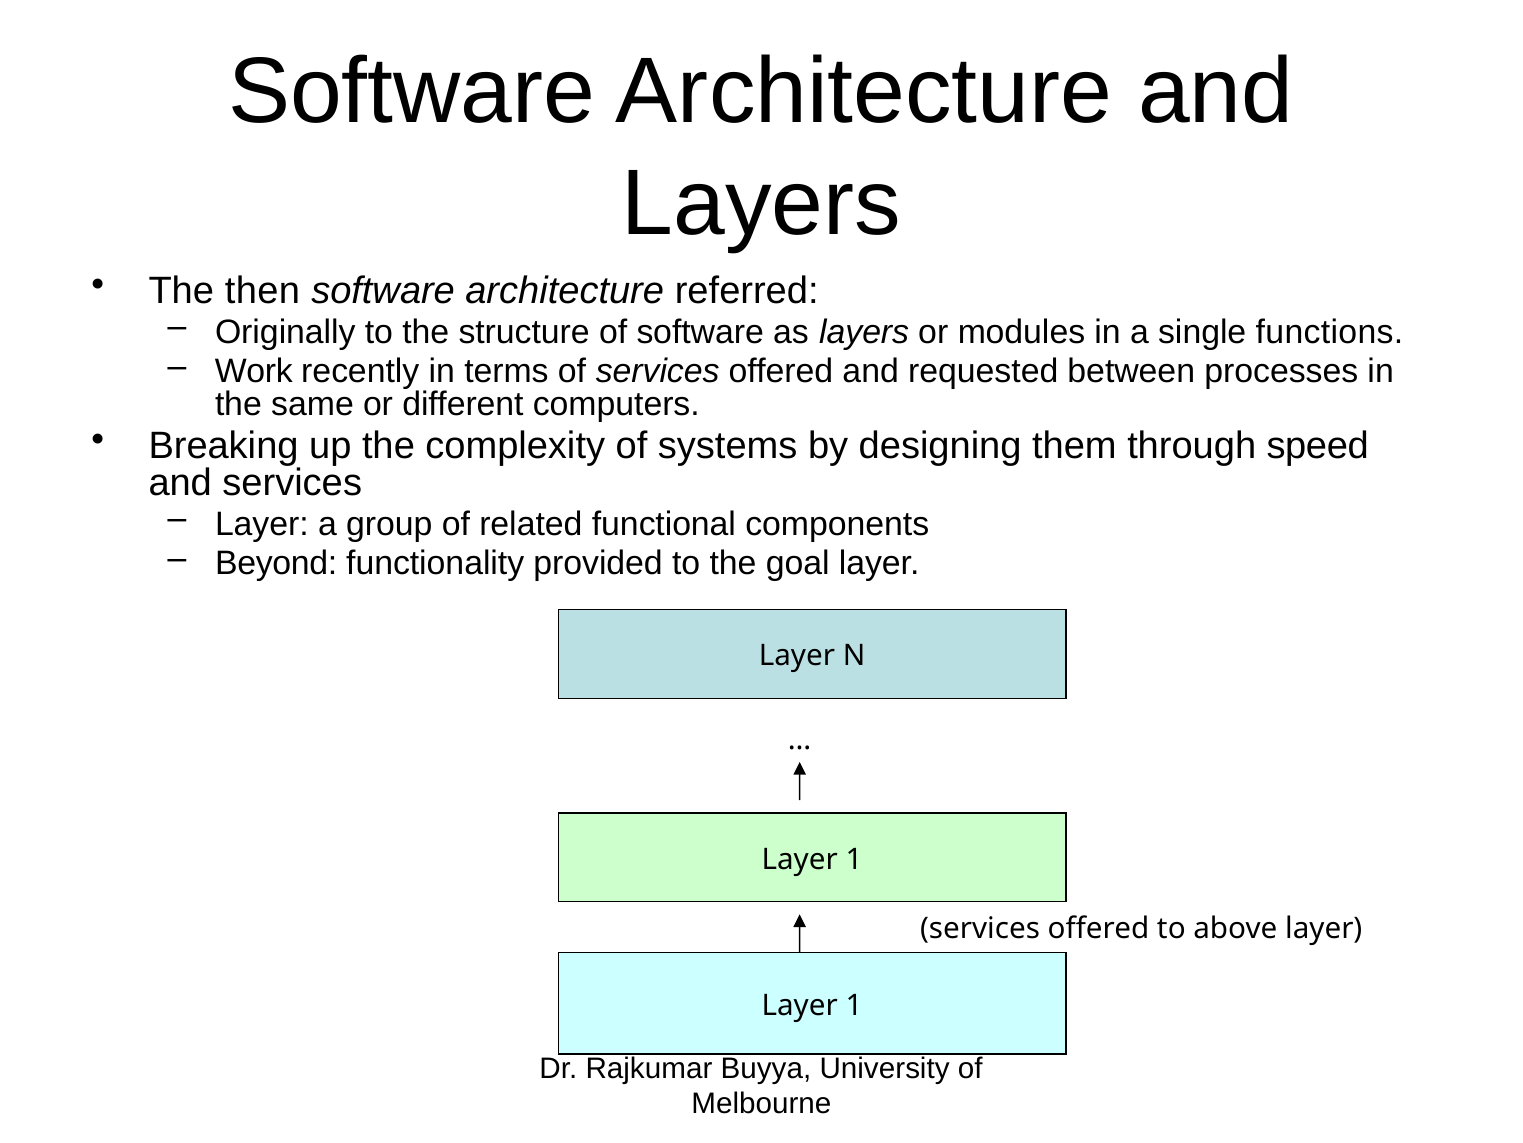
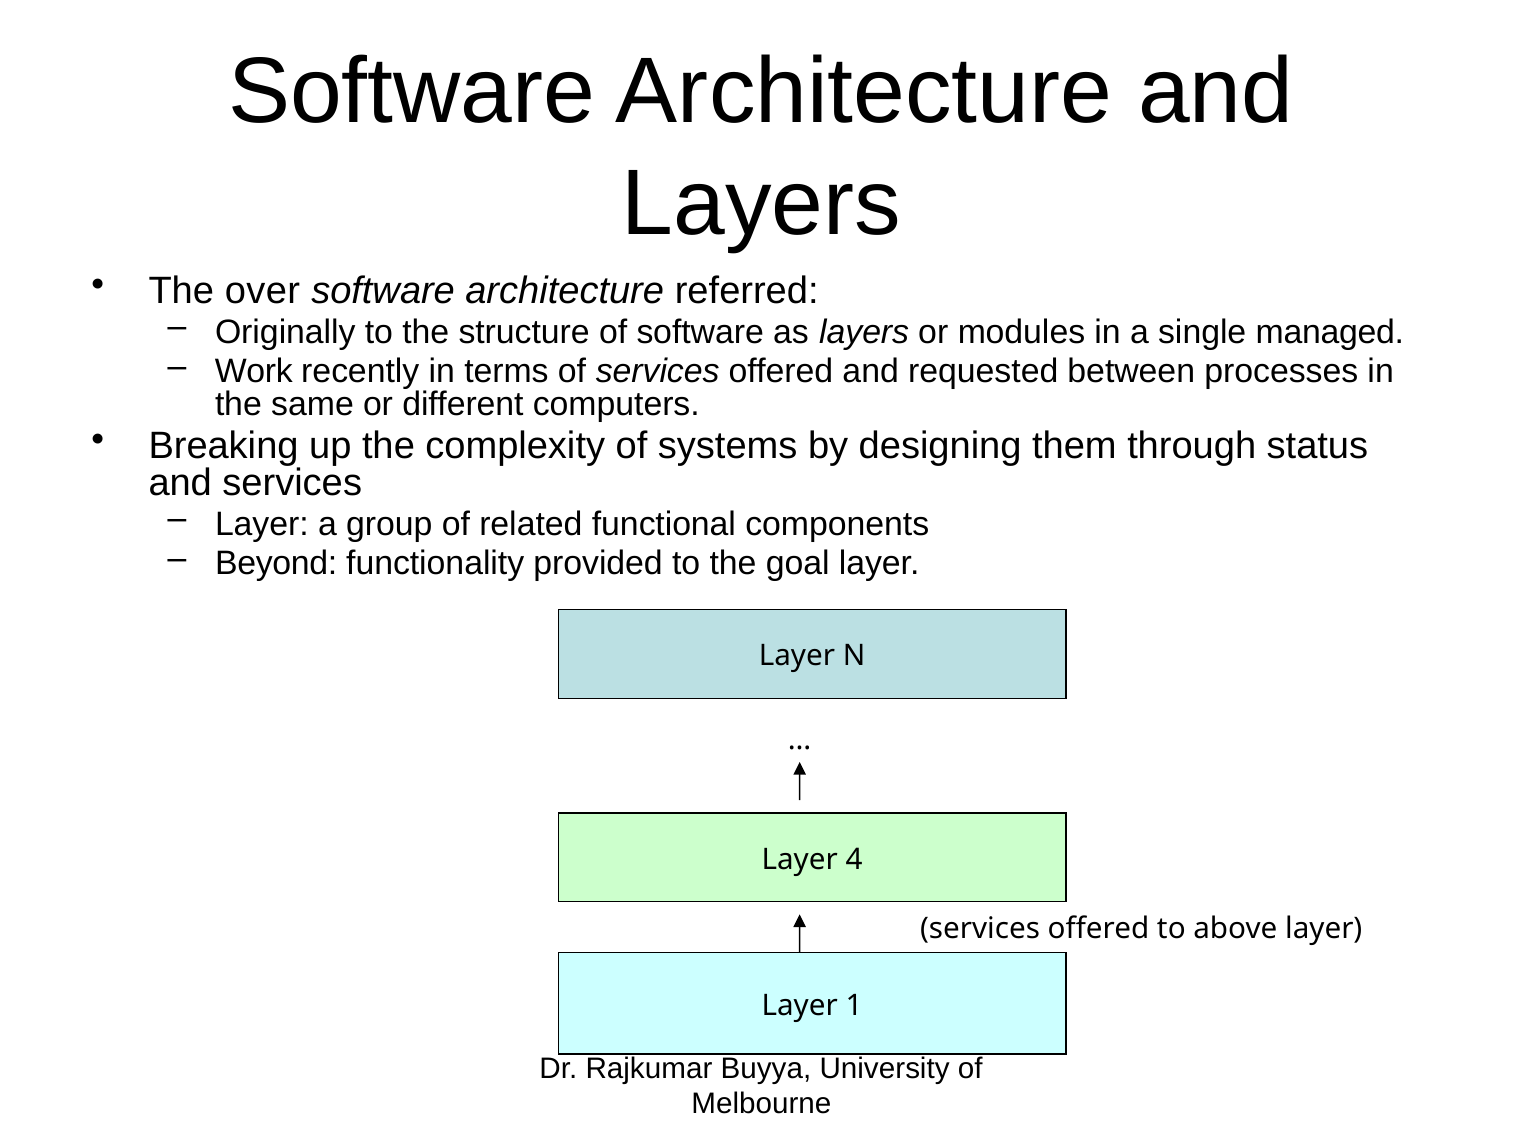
then: then -> over (262, 291)
functions: functions -> managed (1330, 332)
speed: speed -> status (1317, 446)
1: 1 -> 4 (854, 859)
